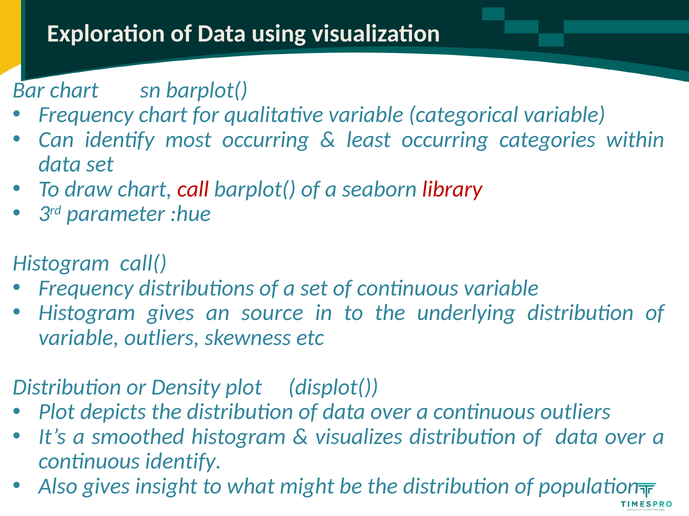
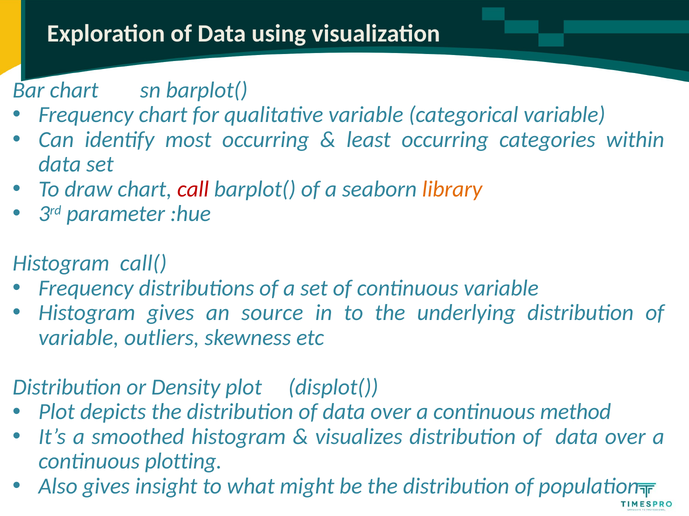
library colour: red -> orange (452, 189)
continuous outliers: outliers -> method (576, 412)
continuous identify: identify -> plotting (183, 462)
